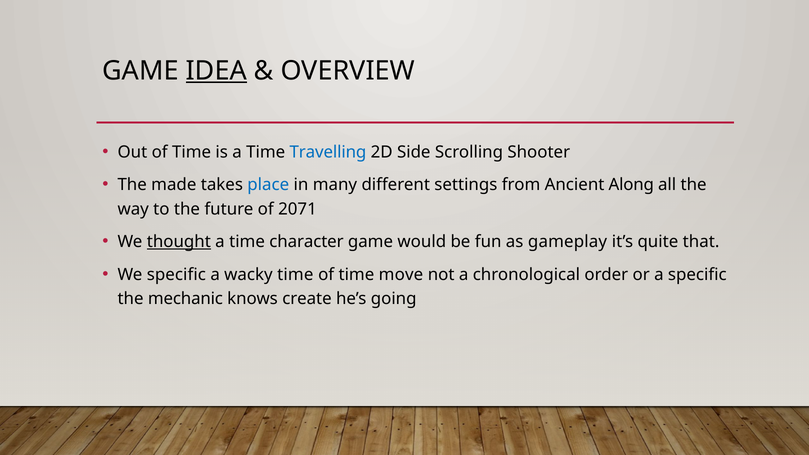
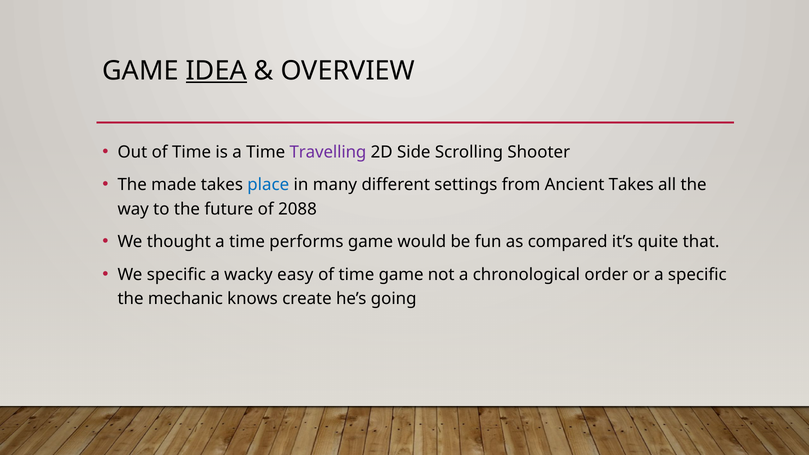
Travelling colour: blue -> purple (328, 152)
Ancient Along: Along -> Takes (631, 185)
2071: 2071 -> 2088 (297, 209)
thought underline: present -> none (179, 242)
character: character -> performs (306, 242)
gameplay: gameplay -> compared (568, 242)
wacky time: time -> easy (295, 274)
time move: move -> game (401, 274)
